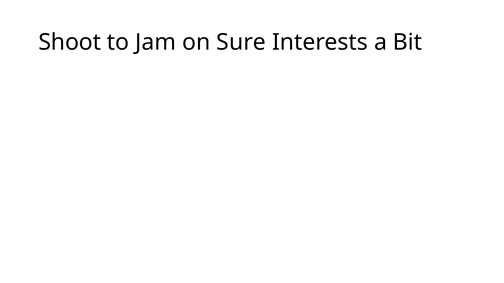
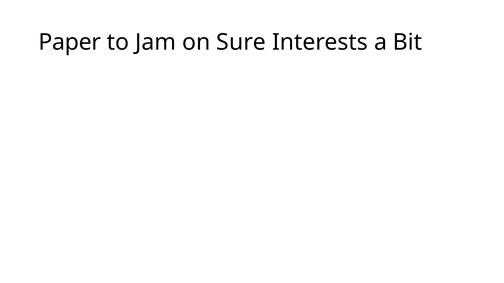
Shoot: Shoot -> Paper (70, 42)
